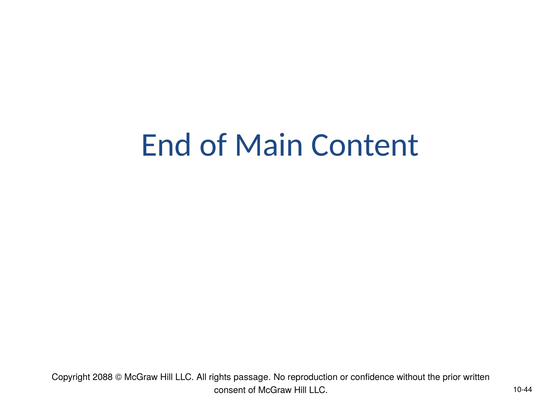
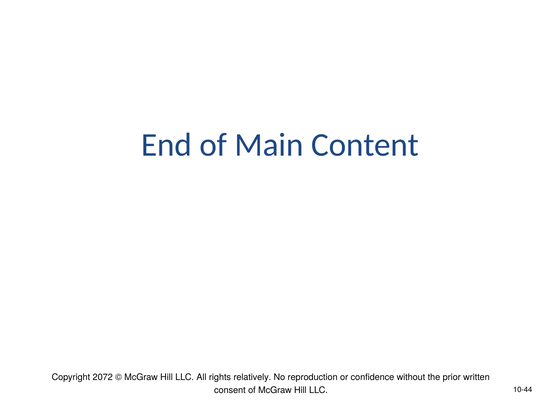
2088: 2088 -> 2072 (103, 377)
passage: passage -> relatively (252, 377)
